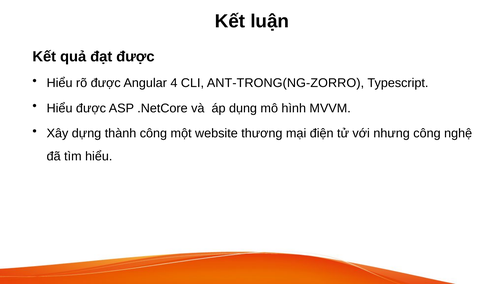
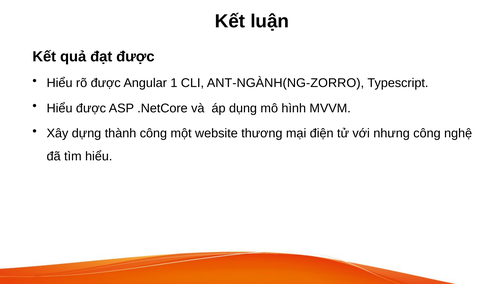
4: 4 -> 1 (174, 83)
ANT-TRONG(NG-ZORRO: ANT-TRONG(NG-ZORRO -> ANT-NGÀNH(NG-ZORRO (285, 83)
